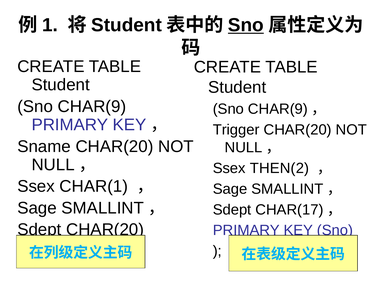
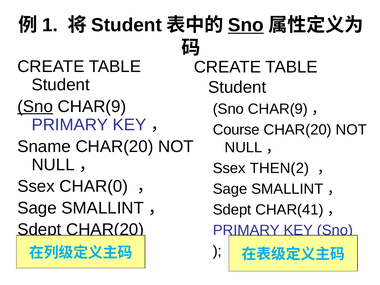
Sno underline: none -> present (35, 107)
Trigger: Trigger -> Course (236, 130)
CHAR(1: CHAR(1 -> CHAR(0 (94, 186)
CHAR(17: CHAR(17 -> CHAR(41 (289, 210)
